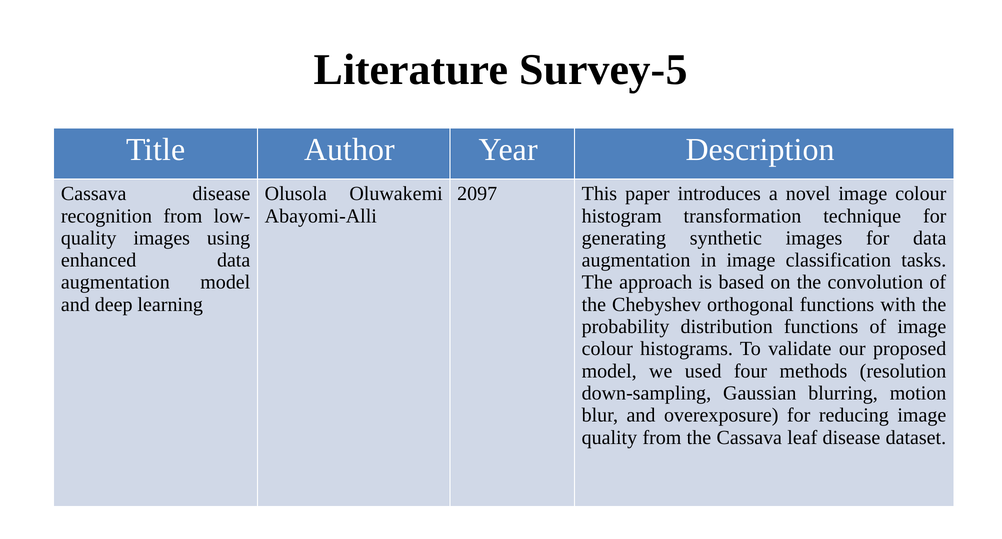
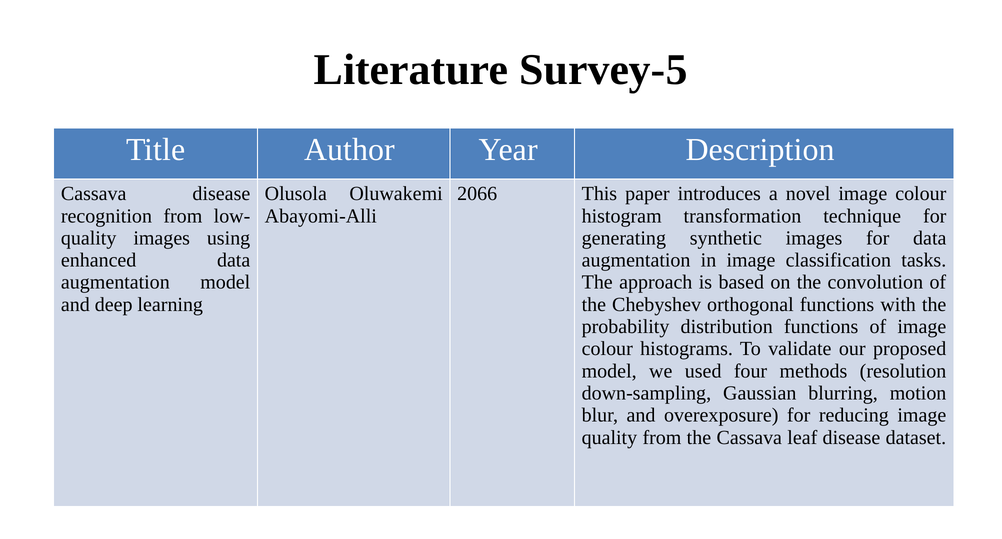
2097: 2097 -> 2066 (477, 194)
